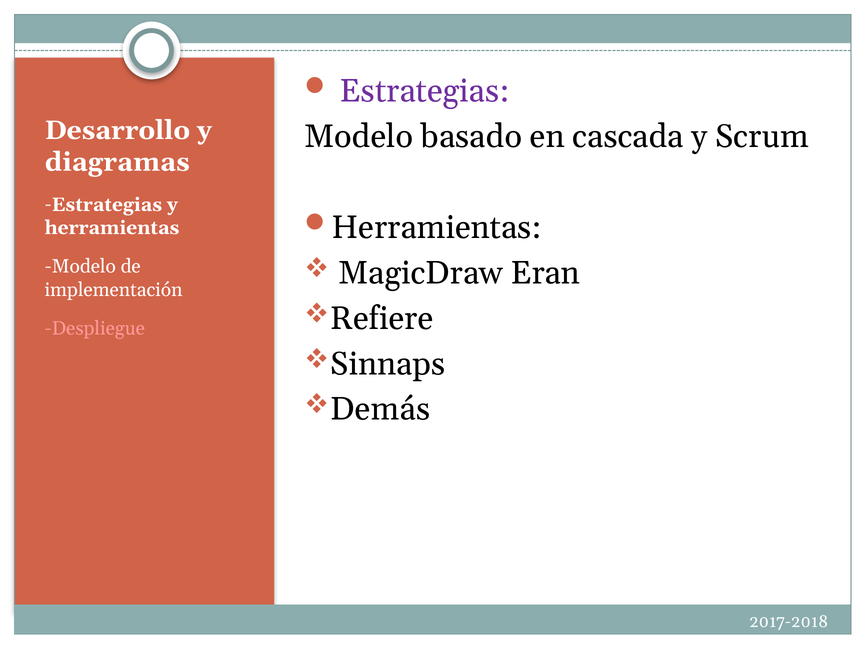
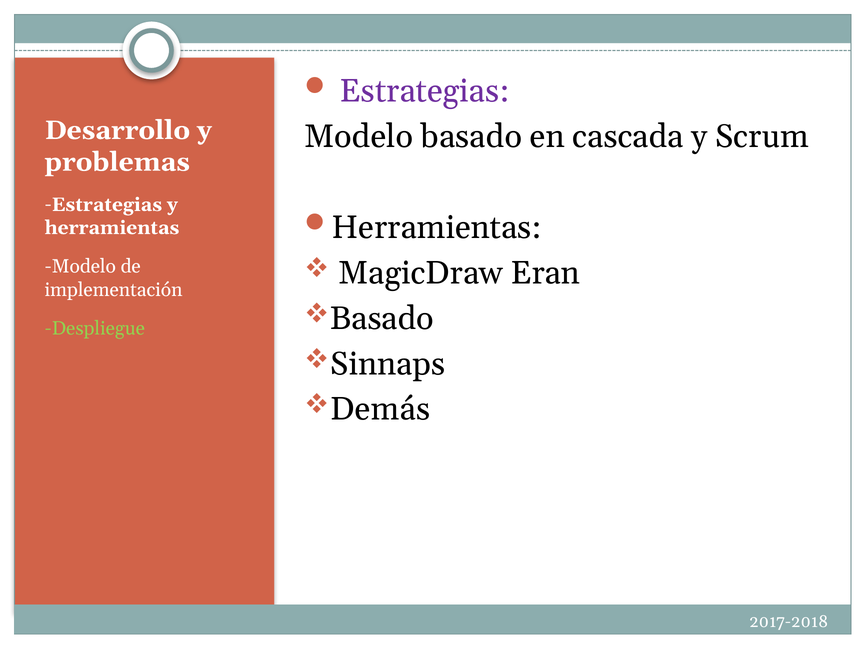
diagramas: diagramas -> problemas (117, 162)
Refiere: Refiere -> Basado (382, 319)
Despliegue colour: pink -> light green (95, 329)
